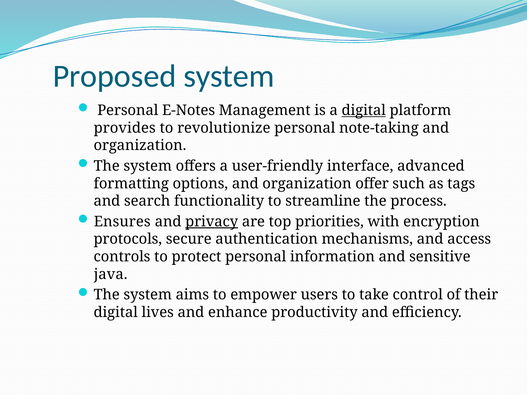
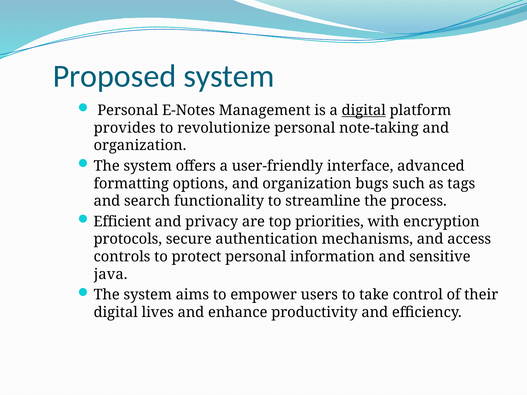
offer: offer -> bugs (372, 184)
Ensures: Ensures -> Efficient (122, 222)
privacy underline: present -> none (212, 222)
